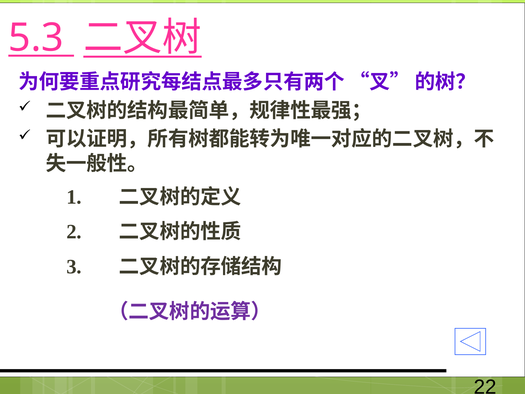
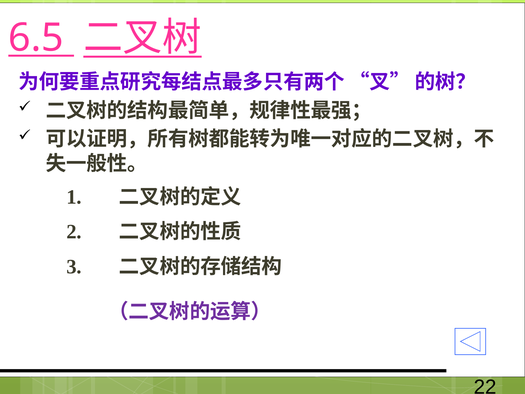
5.3: 5.3 -> 6.5 (36, 38)
